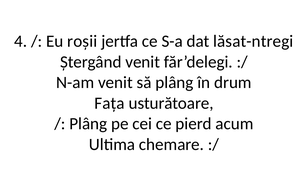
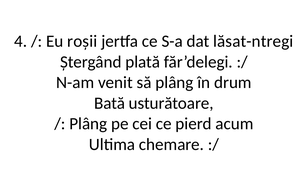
Ștergând venit: venit -> plată (143, 62)
Fața: Fața -> Bată (110, 103)
